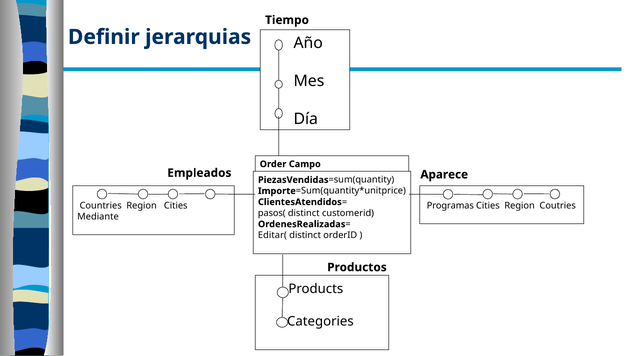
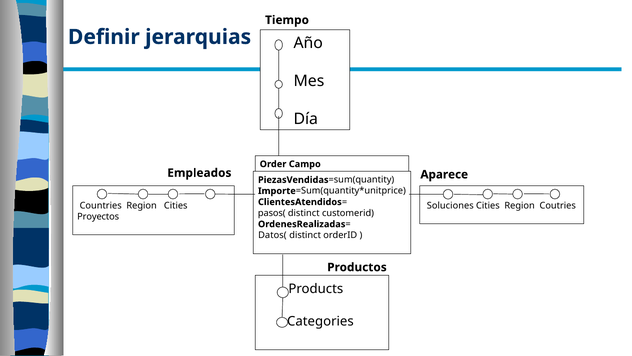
Programas: Programas -> Soluciones (450, 205)
Mediante: Mediante -> Proyectos (98, 216)
Editar(: Editar( -> Datos( (272, 235)
